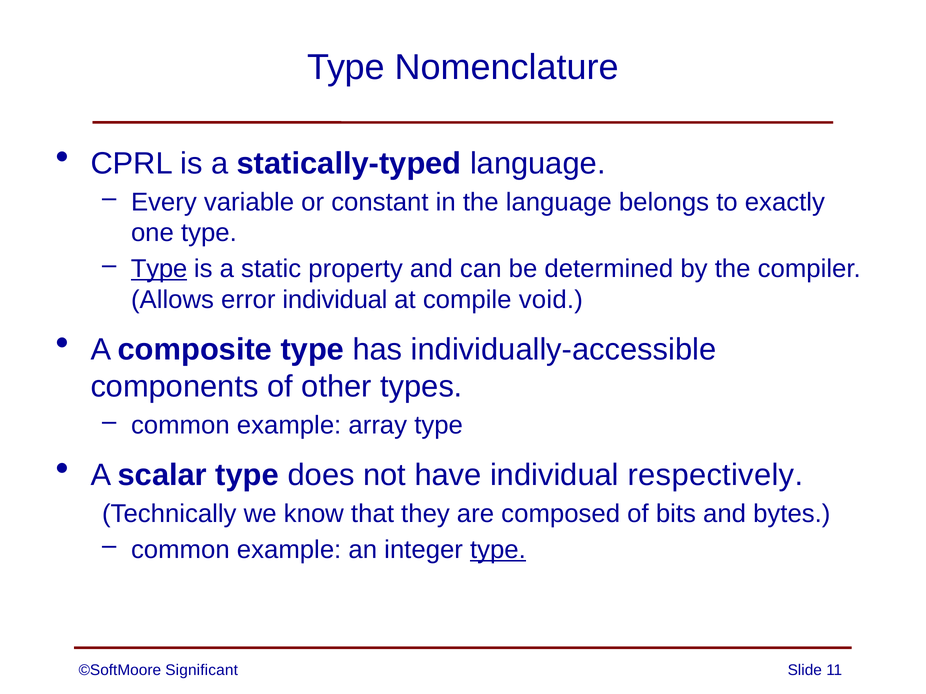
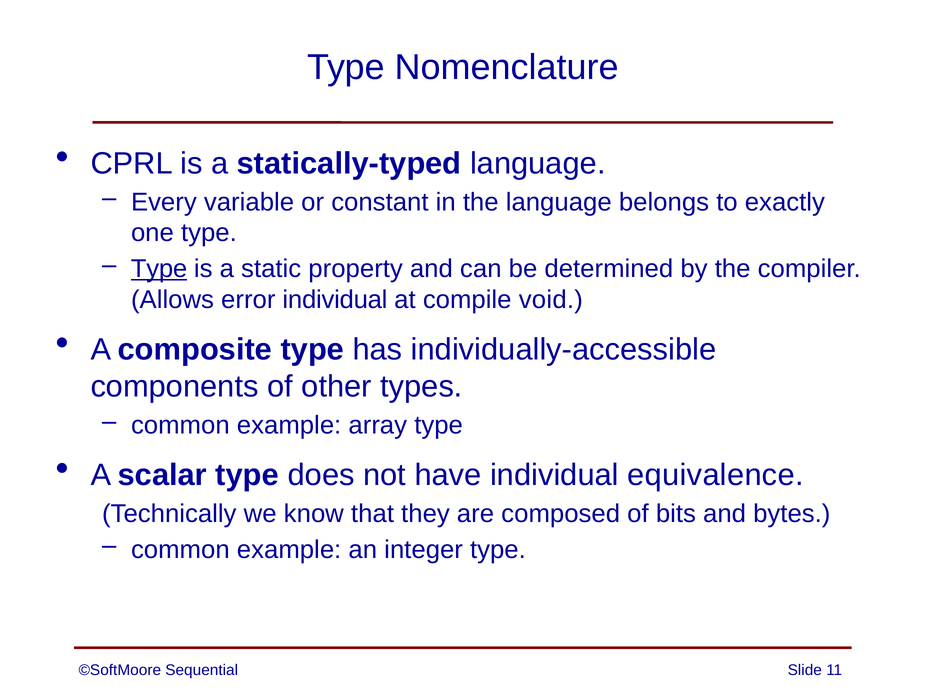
respectively: respectively -> equivalence (716, 475)
type underline: present -> none (498, 550)
Significant: Significant -> Sequential (202, 671)
